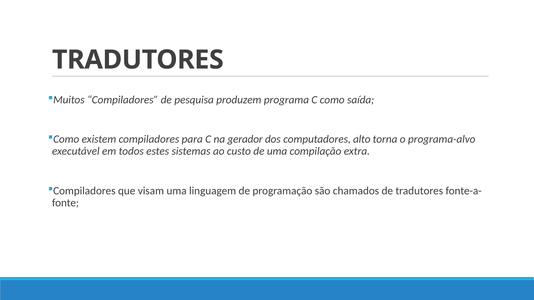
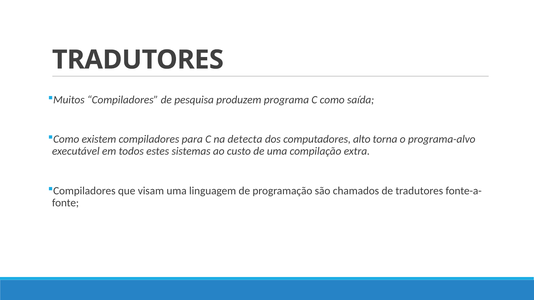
gerador: gerador -> detecta (245, 139)
